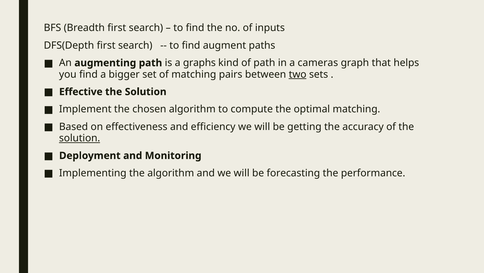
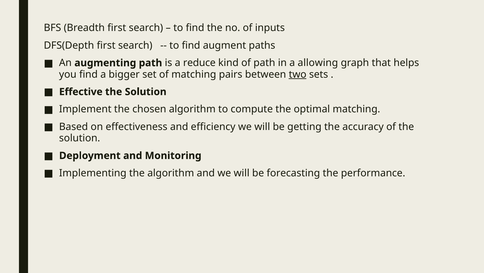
graphs: graphs -> reduce (199, 63)
cameras: cameras -> allowing (318, 63)
solution underline: present -> none (80, 138)
